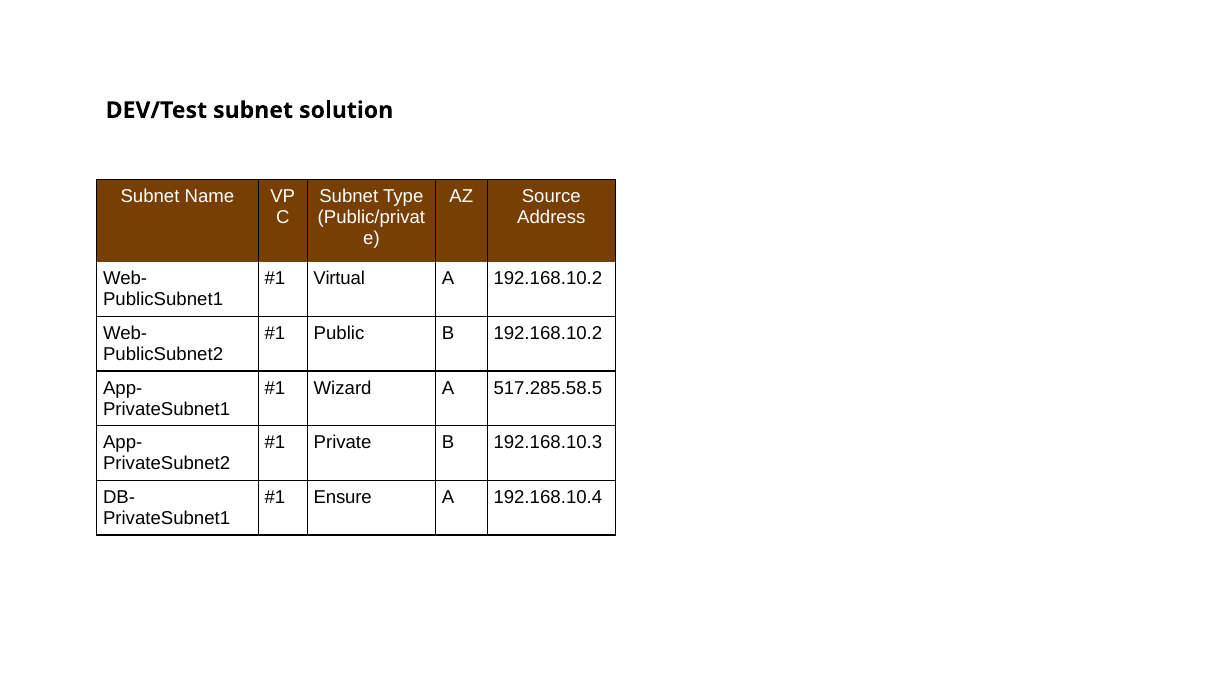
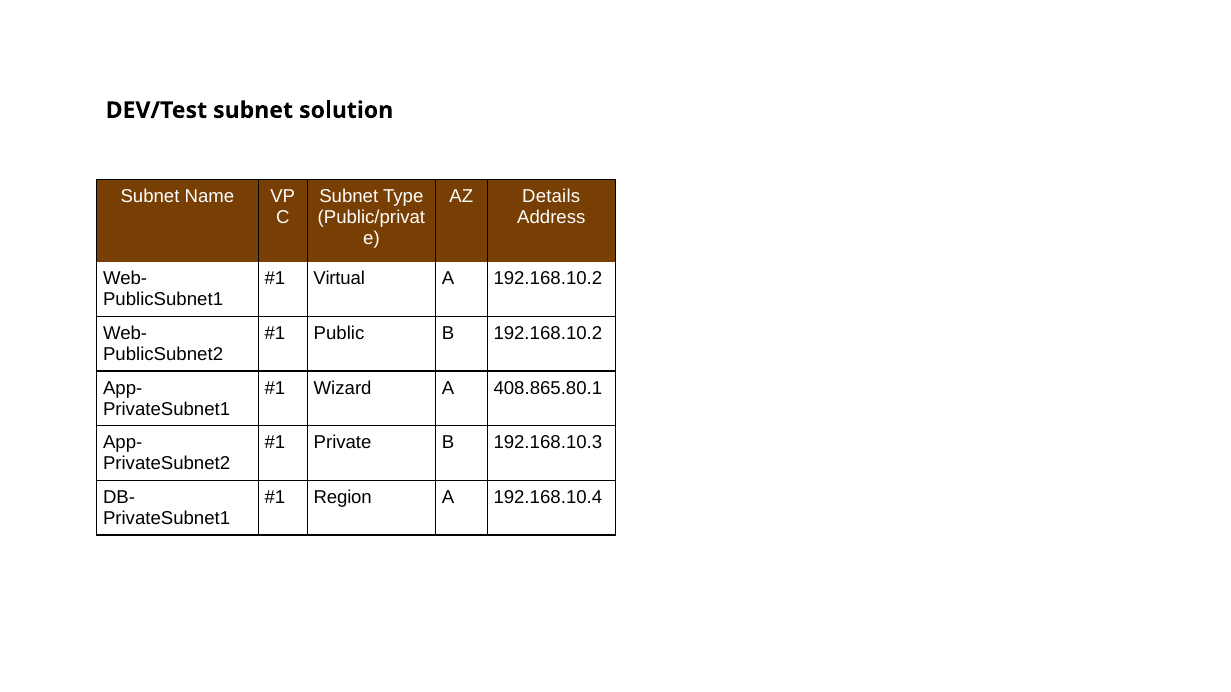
Source: Source -> Details (551, 197)
517.285.58.5: 517.285.58.5 -> 408.865.80.1 (548, 388)
Ensure: Ensure -> Region (343, 498)
